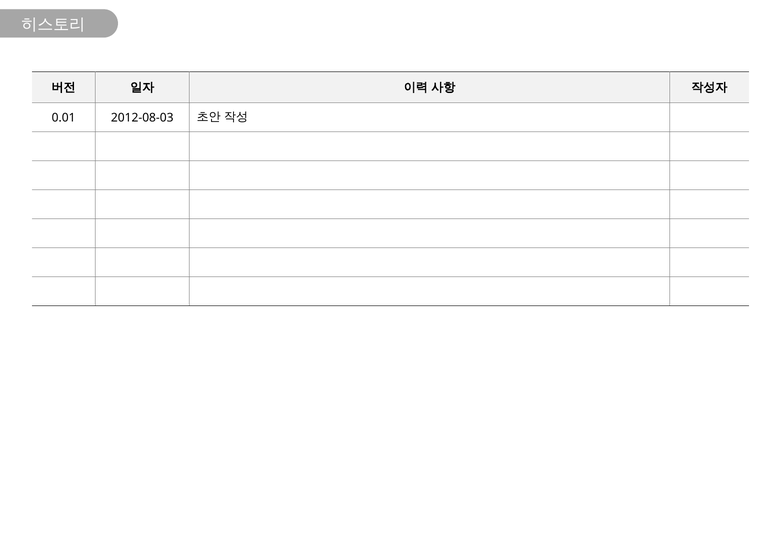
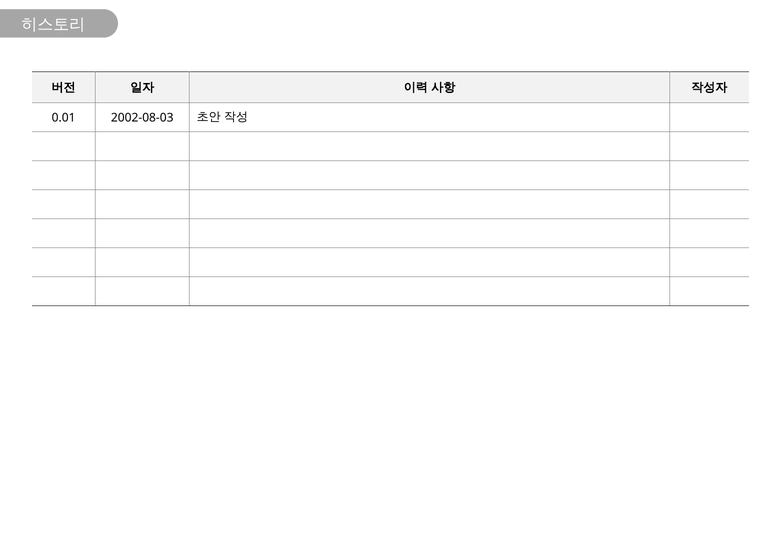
2012-08-03: 2012-08-03 -> 2002-08-03 (142, 118)
